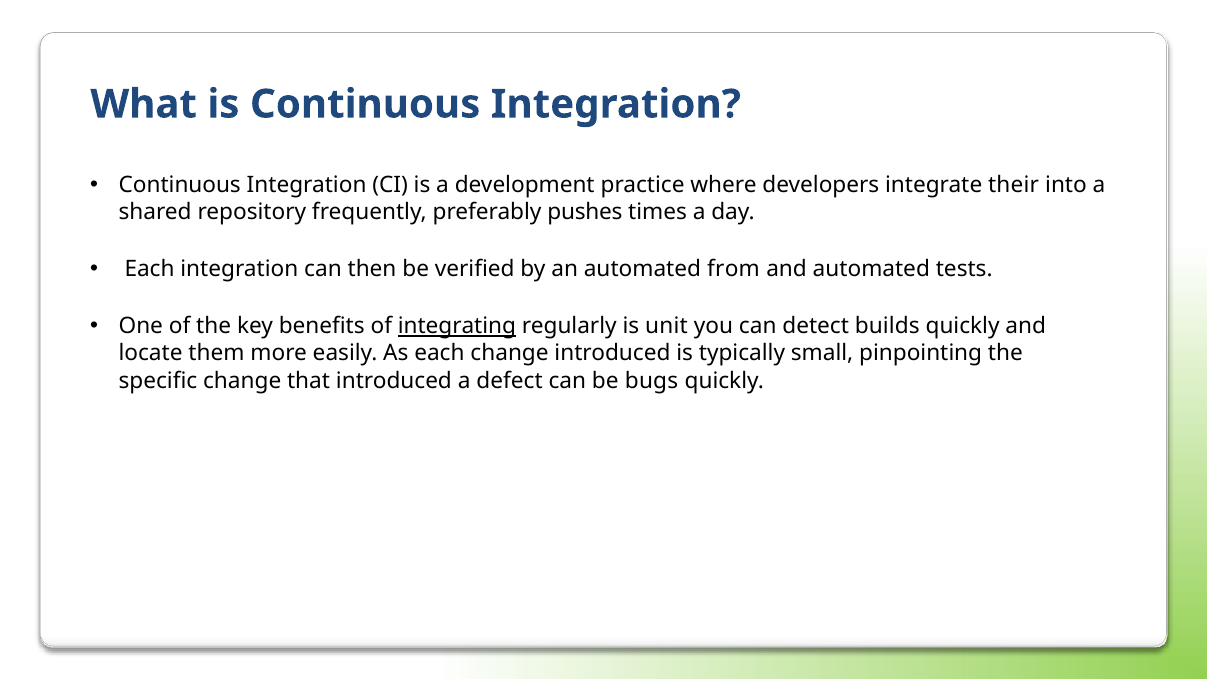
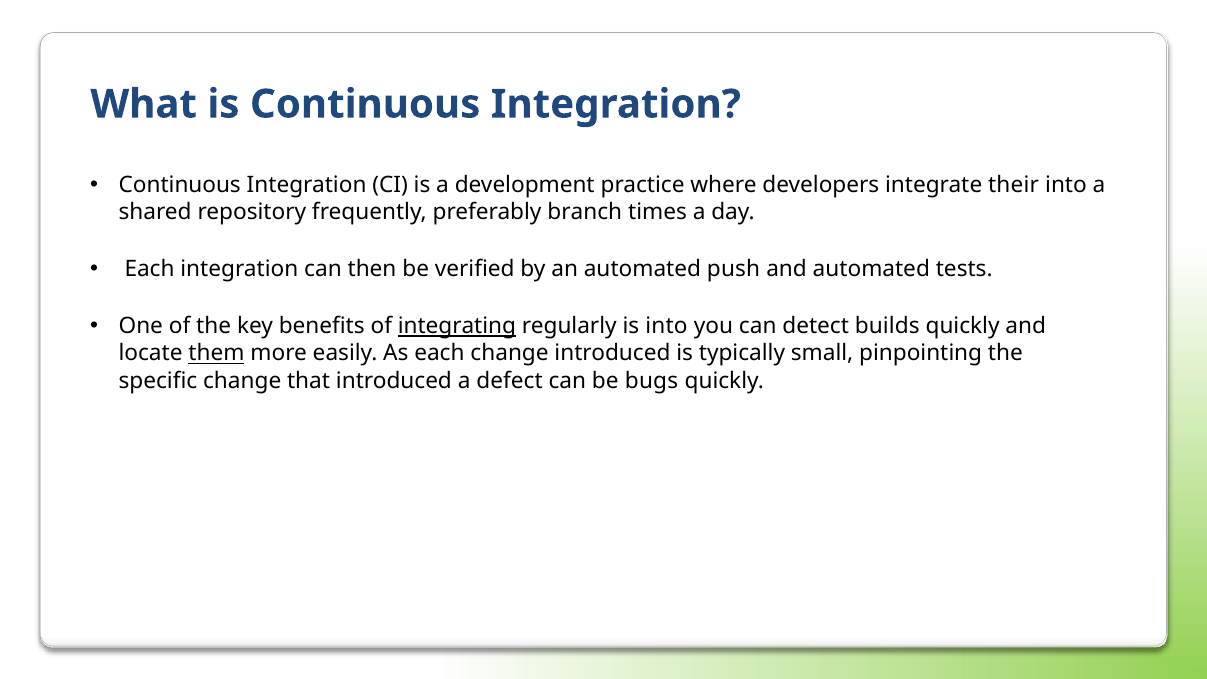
pushes: pushes -> branch (585, 212)
from: from -> push (734, 269)
is unit: unit -> into (666, 326)
them underline: none -> present (216, 353)
